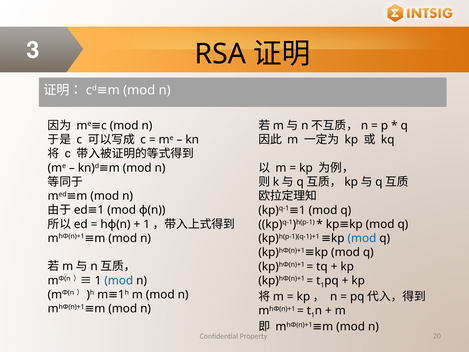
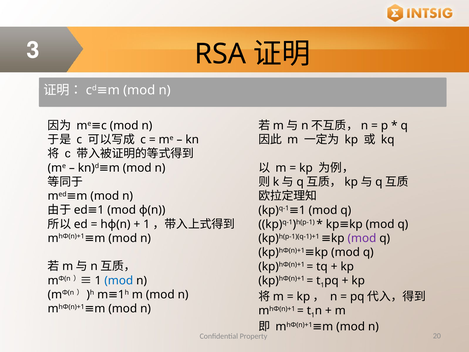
mod colour: blue -> purple (362, 238)
